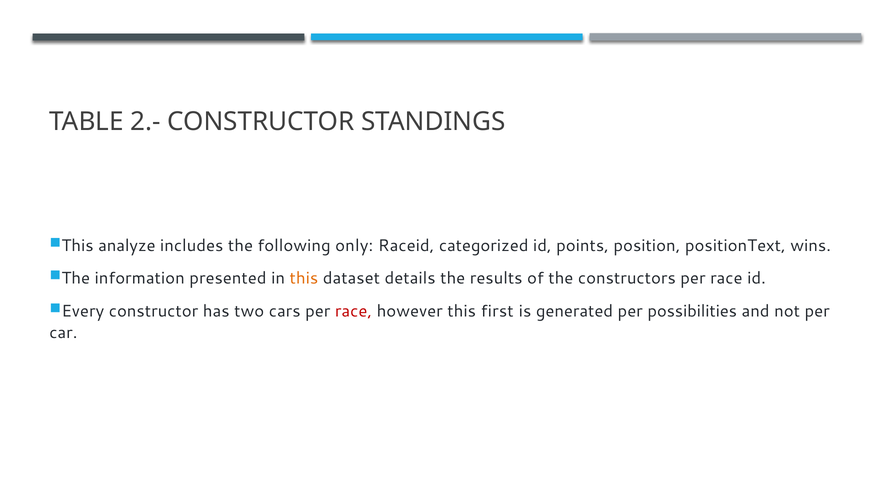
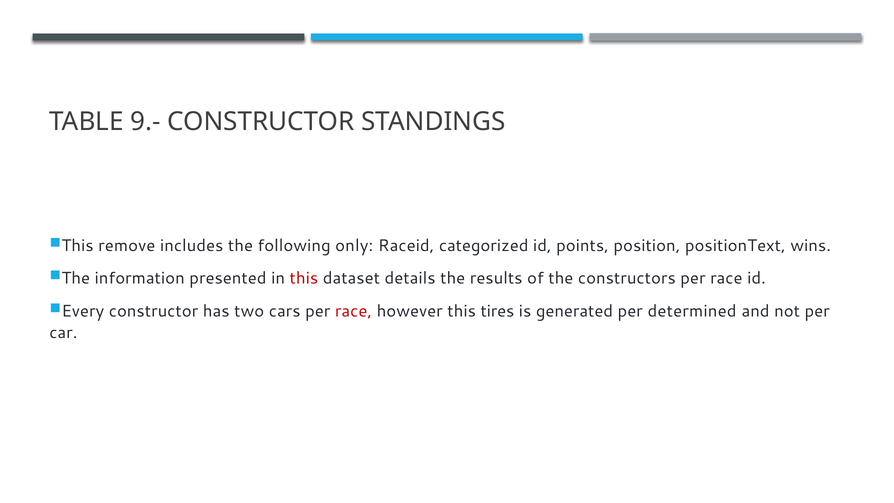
2.-: 2.- -> 9.- (145, 121)
analyze: analyze -> remove (127, 246)
this colour: orange -> red (304, 278)
first: first -> tires (497, 311)
possibilities: possibilities -> determined (692, 311)
